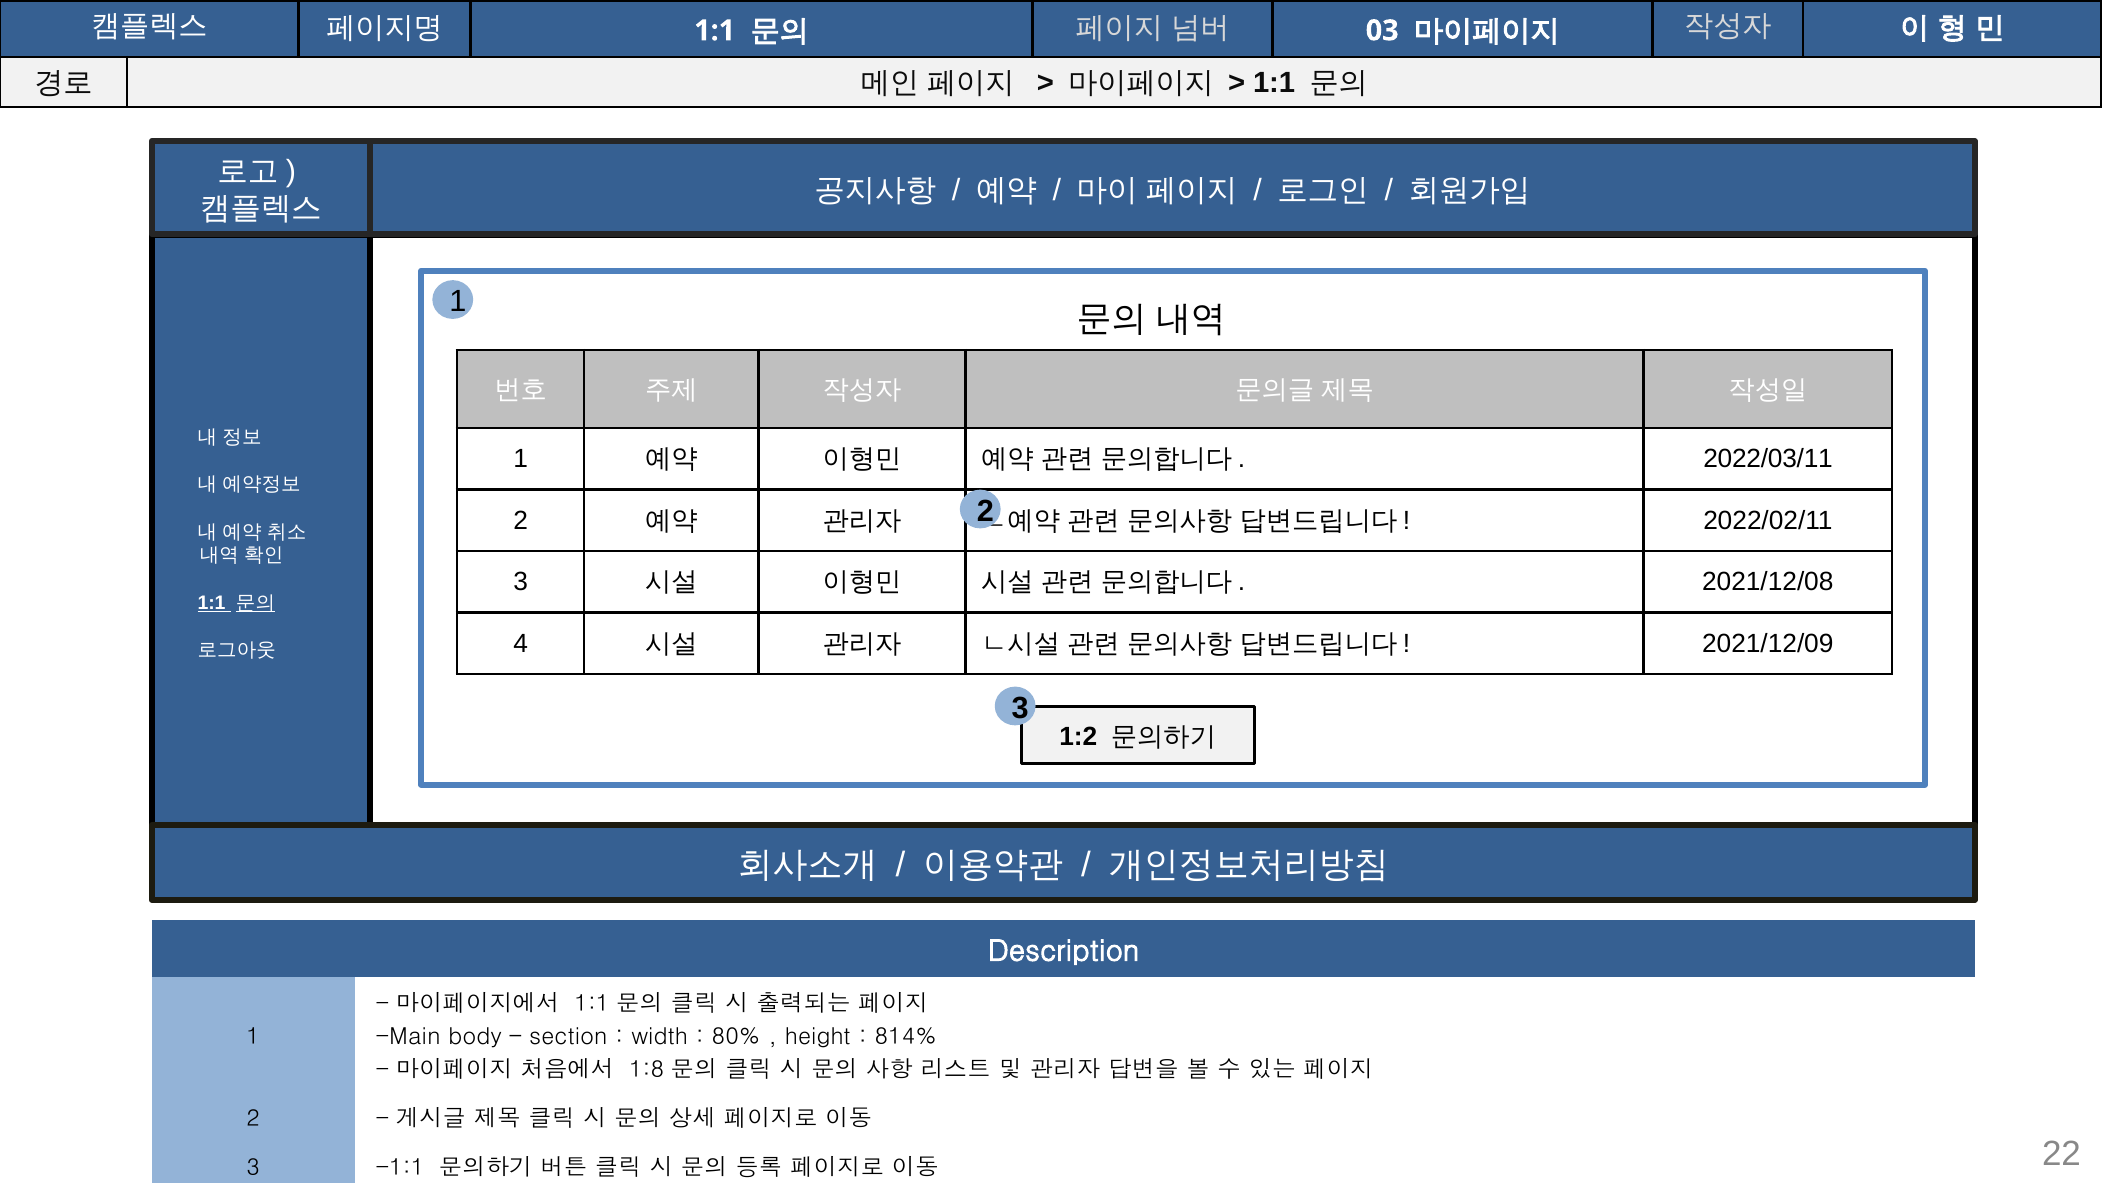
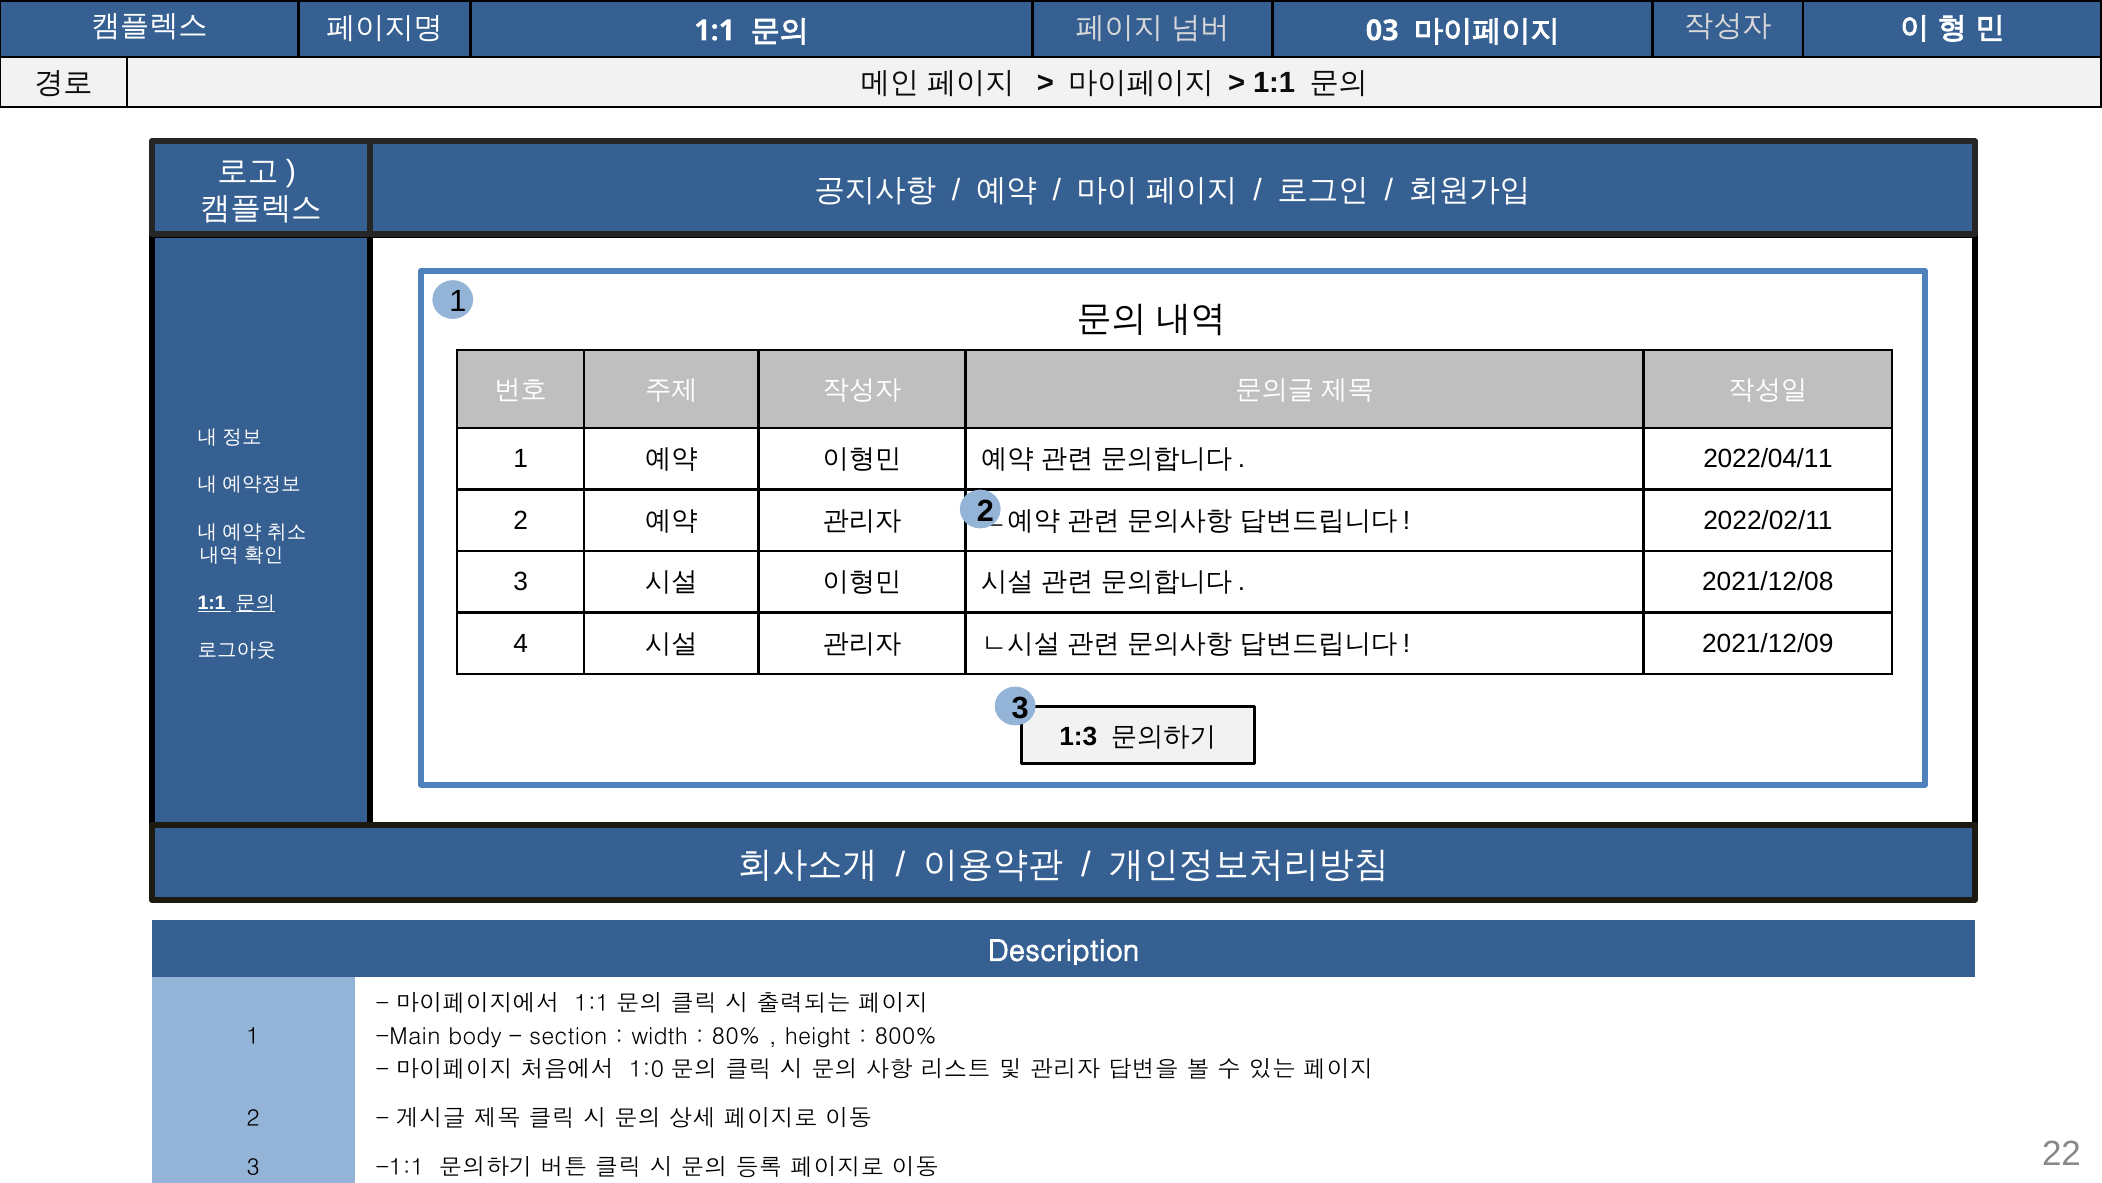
2022/03/11: 2022/03/11 -> 2022/04/11 (1768, 459)
1:2: 1:2 -> 1:3 (1078, 736)
814%: 814% -> 800% (906, 1036)
1:8: 1:8 -> 1:0 (647, 1069)
